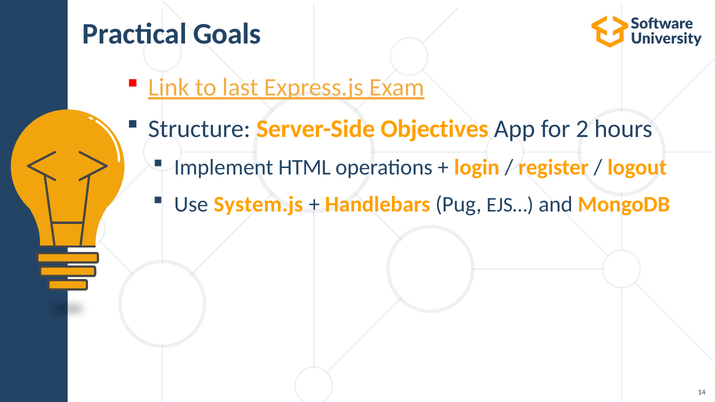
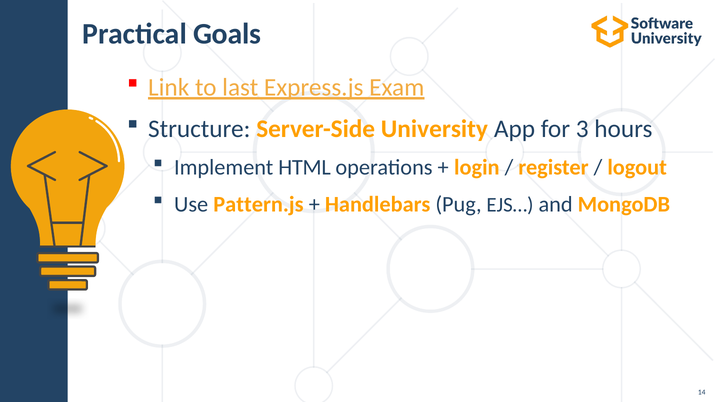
Objectives: Objectives -> University (434, 129)
2: 2 -> 3 (582, 129)
System.js: System.js -> Pattern.js (258, 205)
